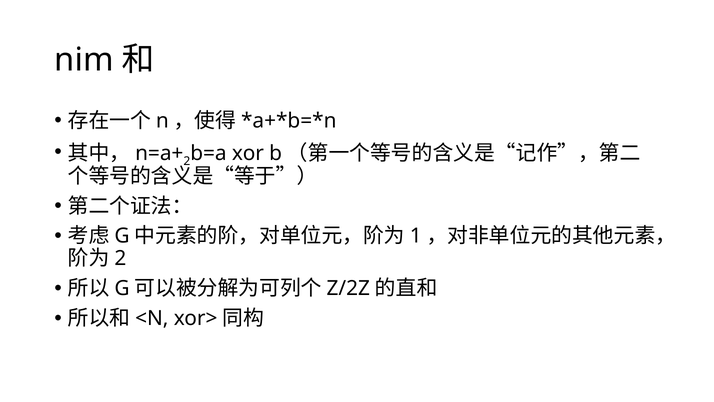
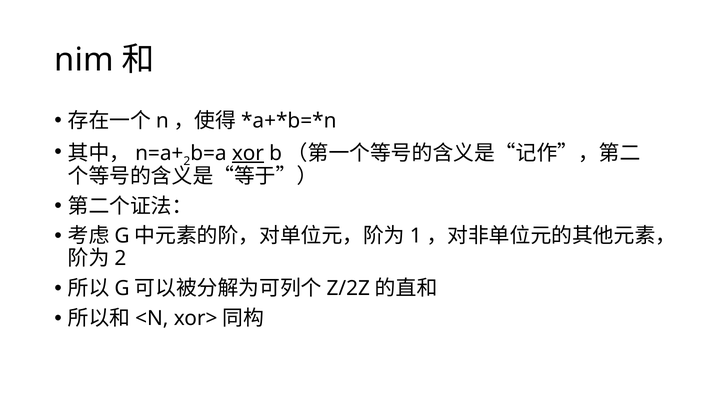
xor underline: none -> present (248, 153)
